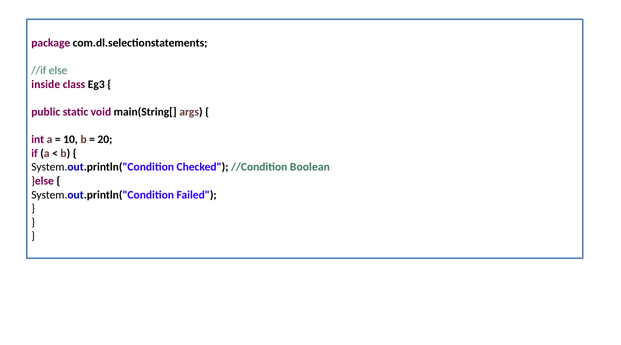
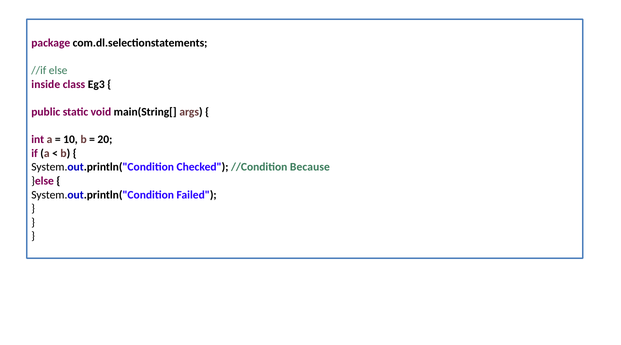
Boolean: Boolean -> Because (310, 167)
